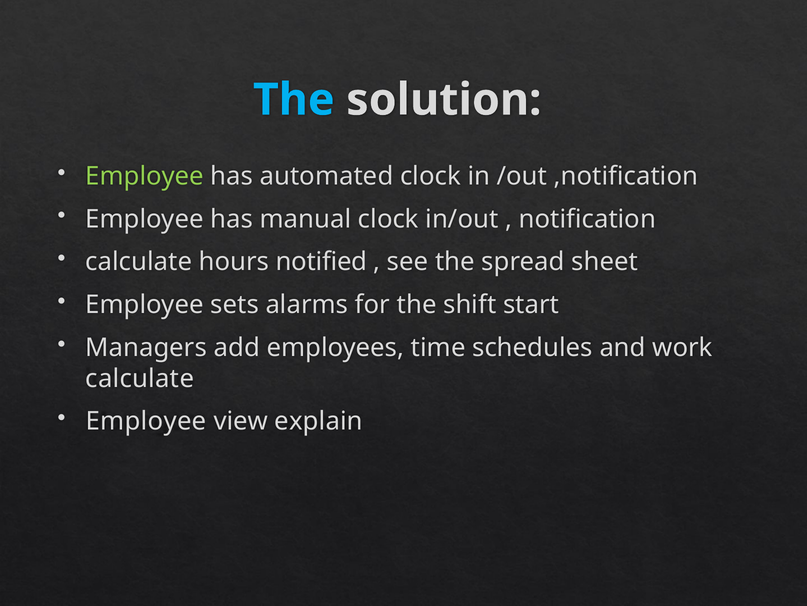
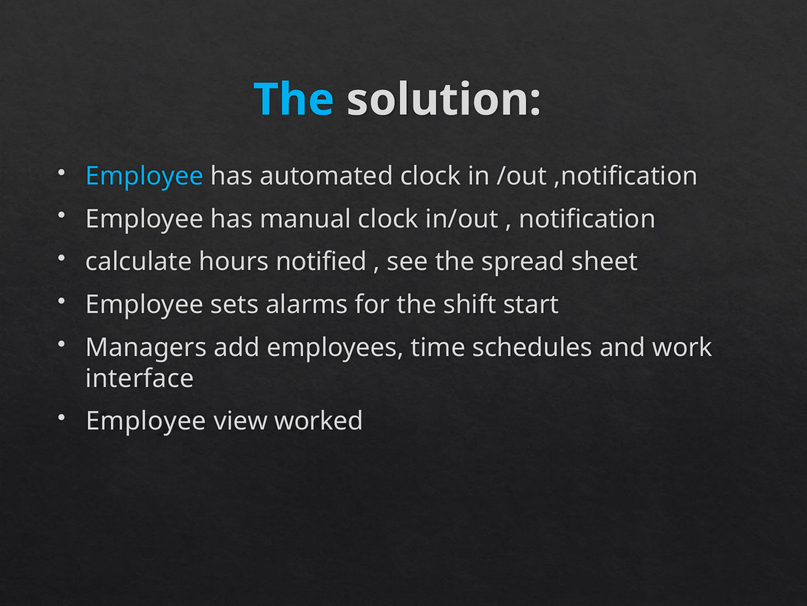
Employee colour: light green -> light blue (145, 176)
calculate: calculate -> interface (140, 378)
explain: explain -> worked (319, 421)
